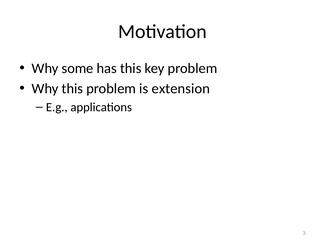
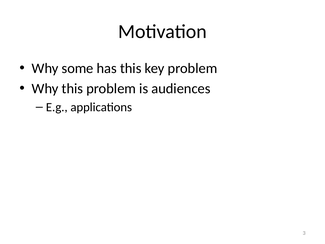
extension: extension -> audiences (181, 88)
